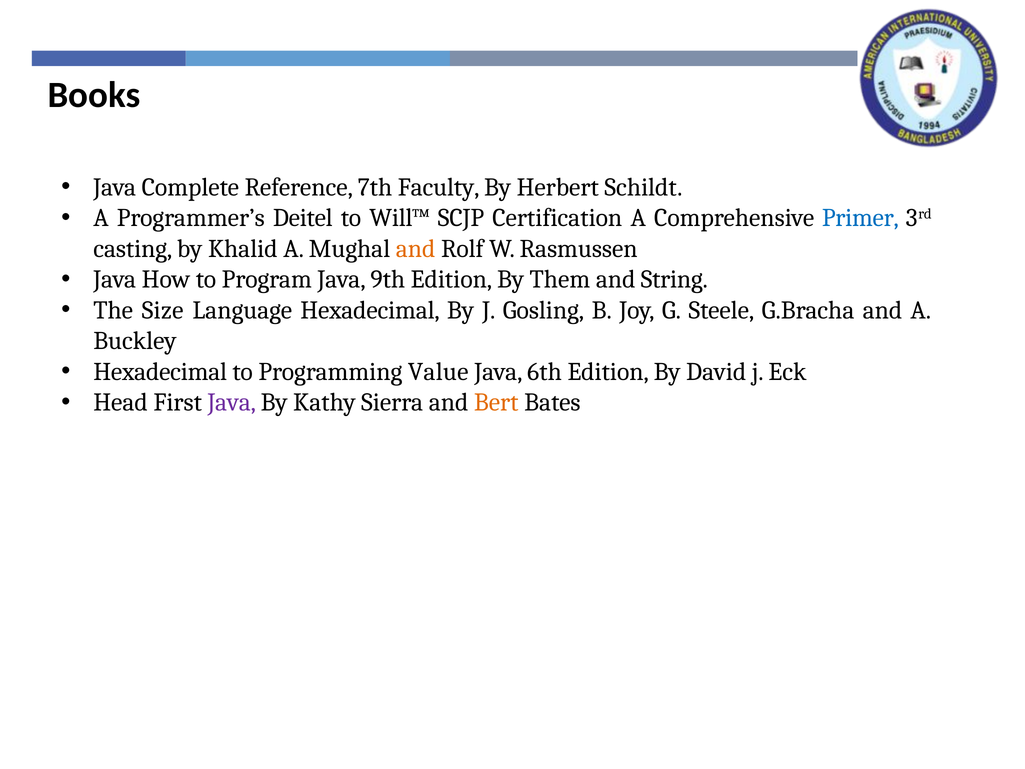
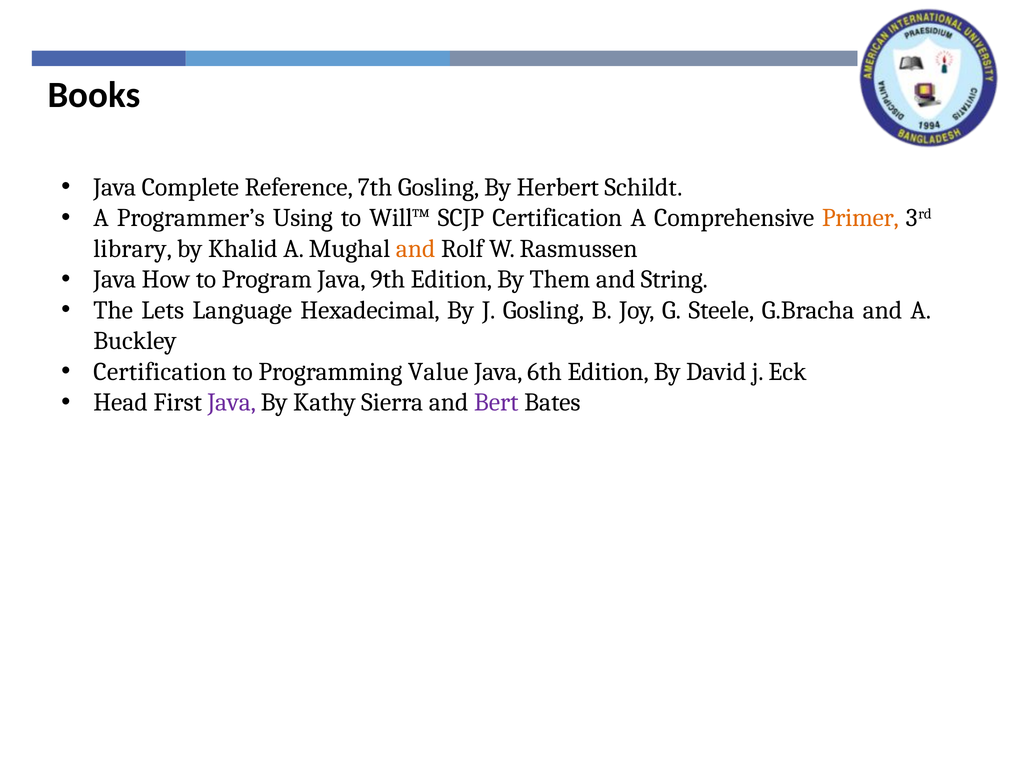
7th Faculty: Faculty -> Gosling (439, 187)
Deitel: Deitel -> Using (303, 218)
Primer colour: blue -> orange (860, 218)
casting: casting -> library (133, 249)
Size: Size -> Lets (163, 310)
Hexadecimal: Hexadecimal -> Certification (160, 372)
Bert colour: orange -> purple (496, 402)
